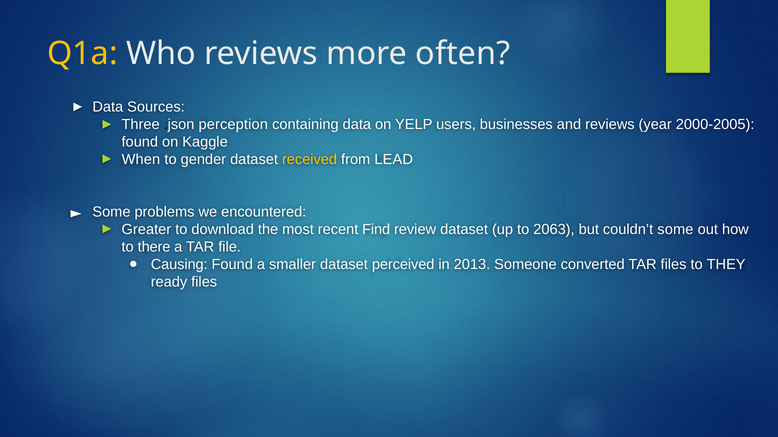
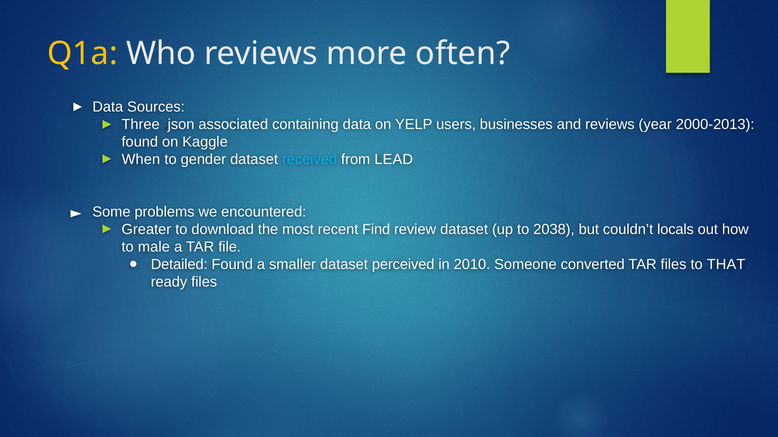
perception: perception -> associated (233, 125)
2000-2005: 2000-2005 -> 2000-2013 (715, 125)
received colour: yellow -> light blue (310, 160)
2063: 2063 -> 2038 (554, 230)
couldn’t some: some -> locals (676, 230)
there: there -> male (154, 247)
Causing: Causing -> Detailed (179, 265)
2013: 2013 -> 2010 (472, 265)
THEY: THEY -> THAT (726, 265)
